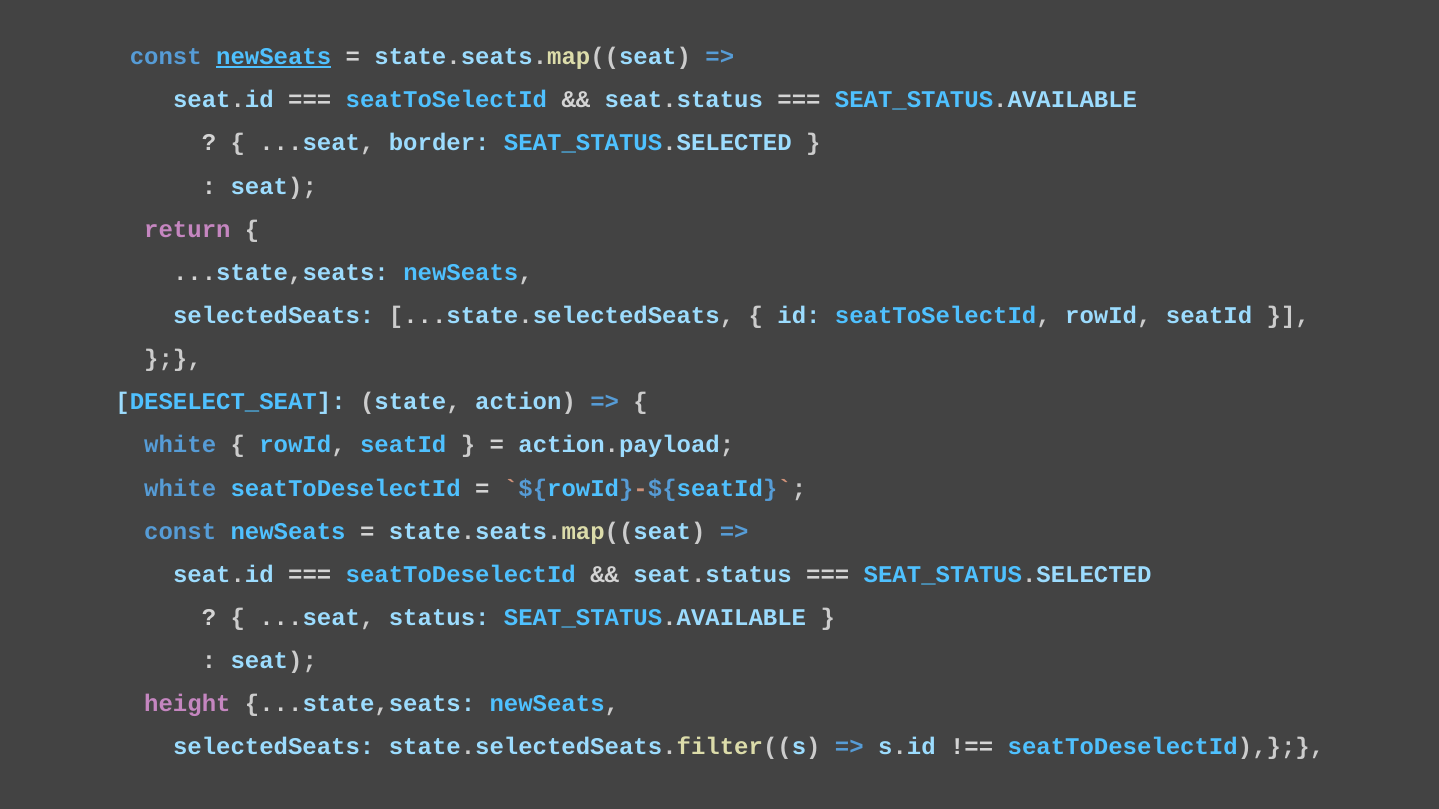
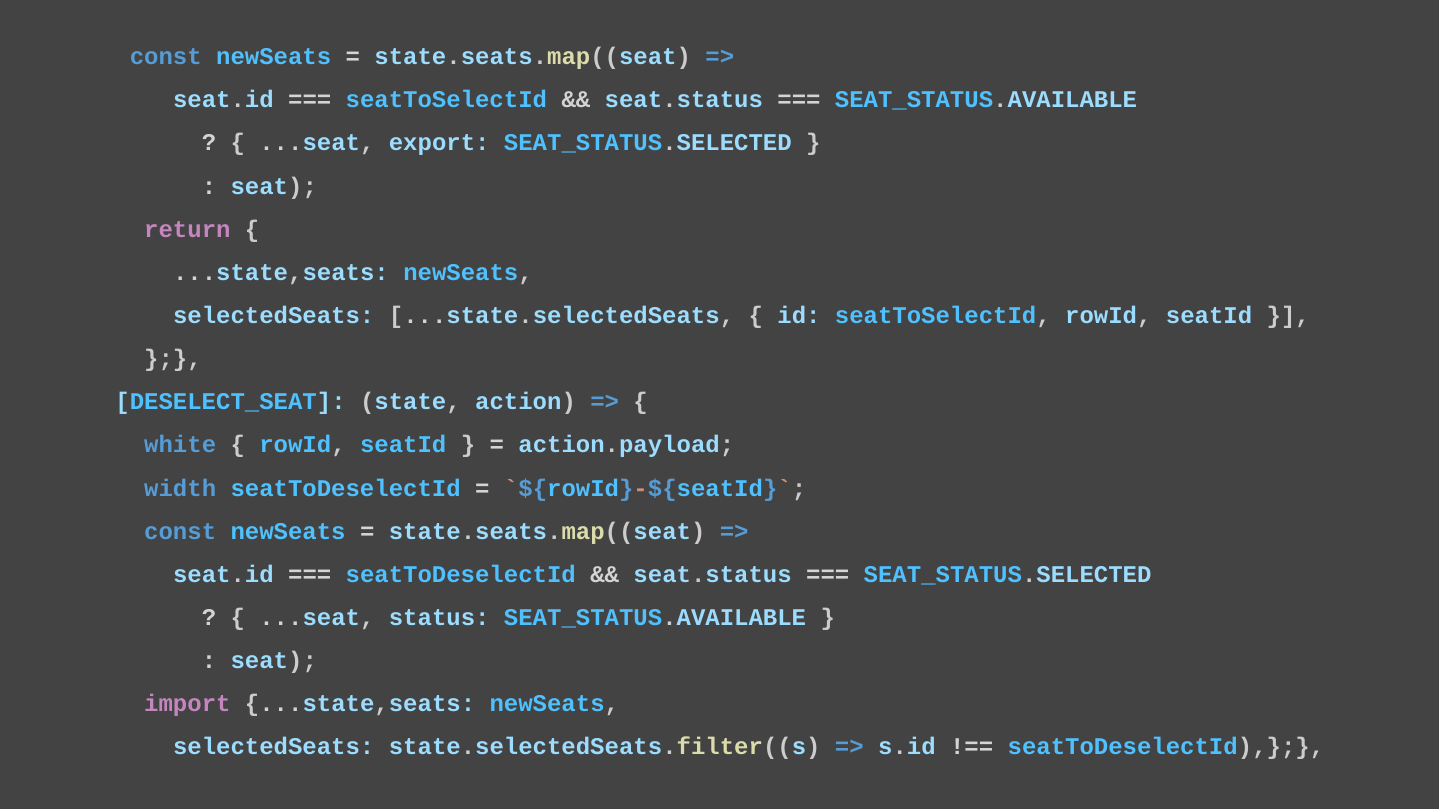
newSeats underline: present -> none (274, 57)
border: border -> export (439, 143)
white: white -> width (180, 488)
height: height -> import (187, 704)
